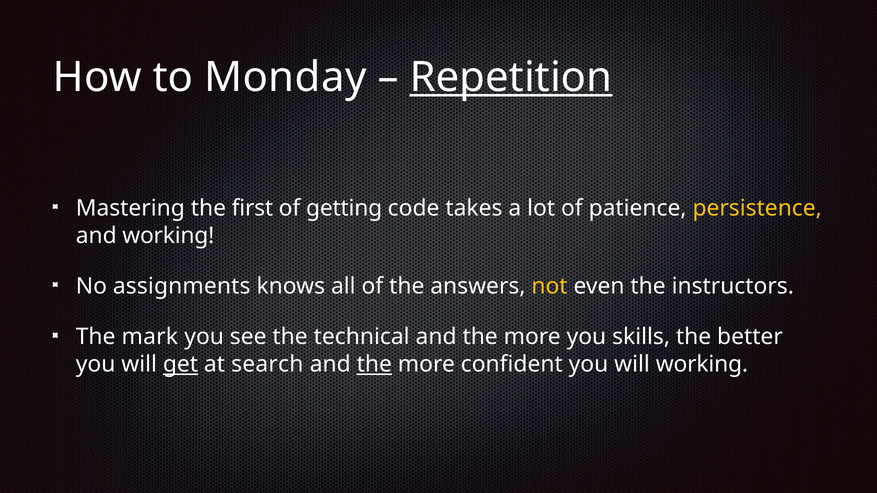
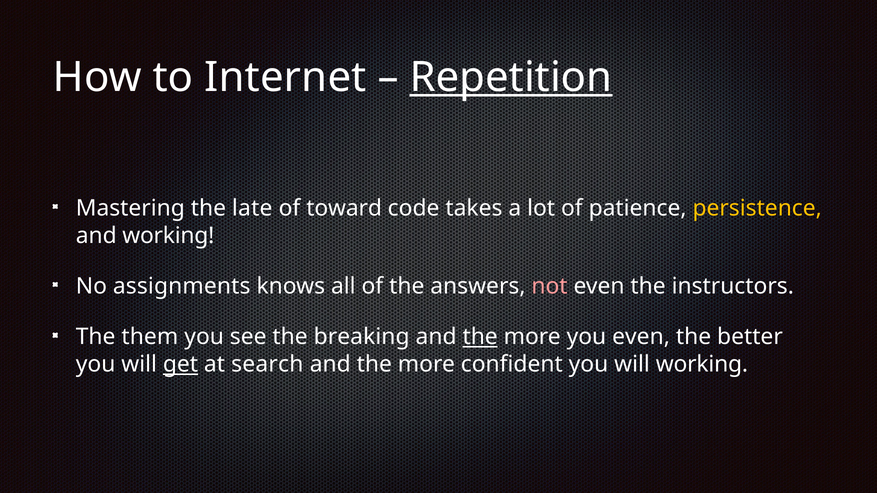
Monday: Monday -> Internet (285, 77)
first: first -> late (252, 208)
getting: getting -> toward (344, 208)
not colour: yellow -> pink (549, 286)
mark: mark -> them (150, 337)
technical: technical -> breaking (362, 337)
the underline: none -> present (480, 337)
you skills: skills -> even (641, 337)
the underline: present -> none (374, 364)
